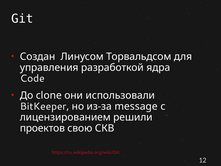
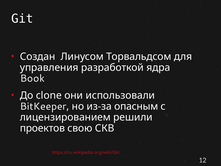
Code: Code -> Book (32, 78)
message: message -> опасным (136, 106)
